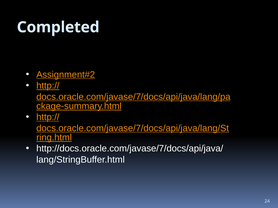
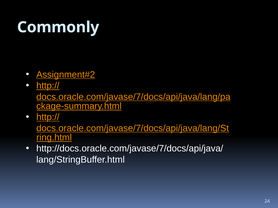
Completed: Completed -> Commonly (58, 27)
